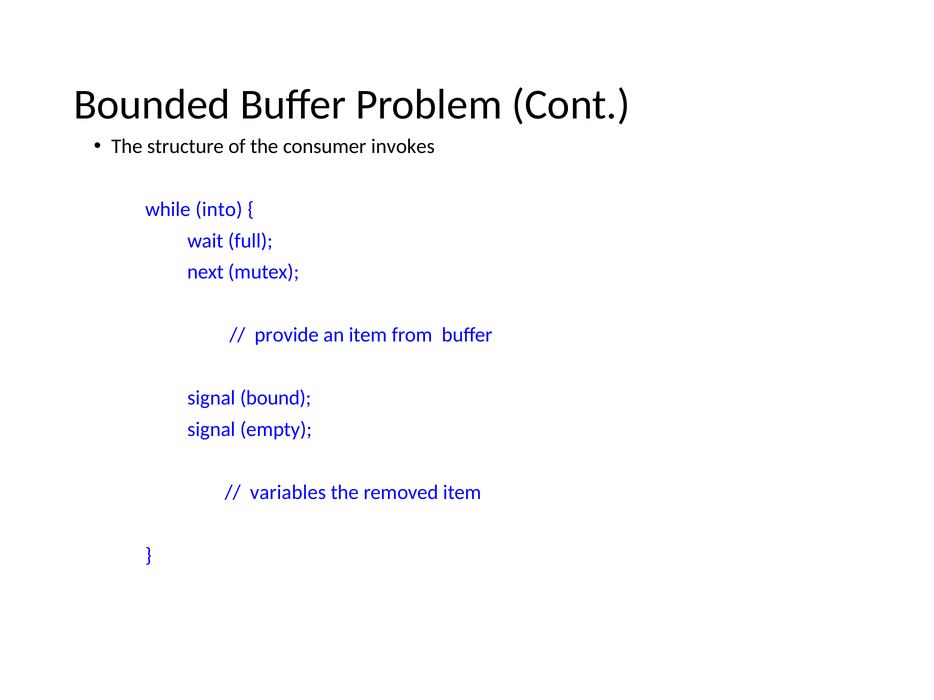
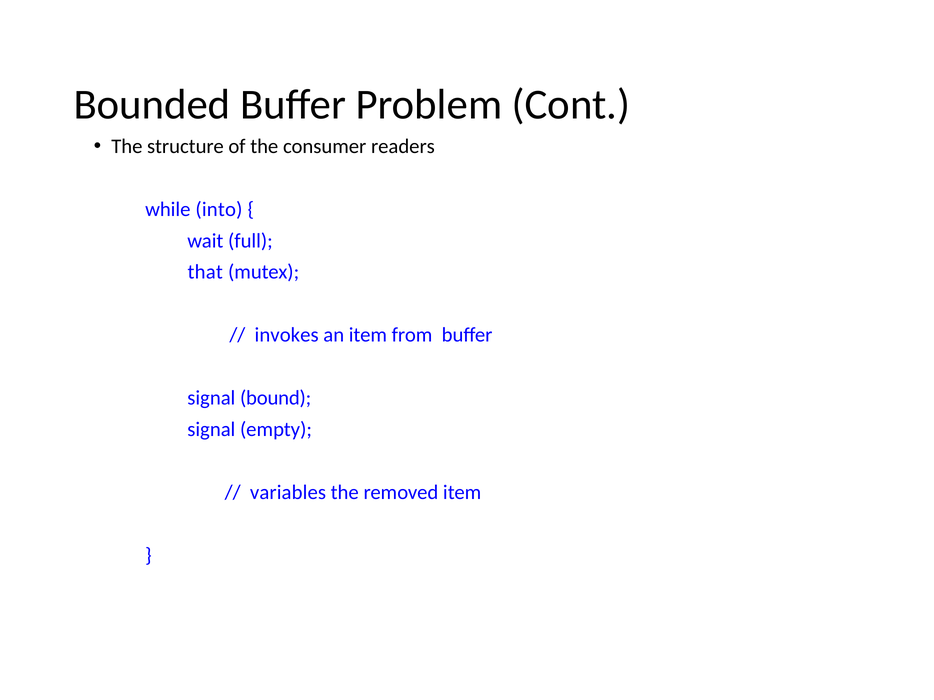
invokes: invokes -> readers (403, 146)
next: next -> that (205, 272)
provide: provide -> invokes (287, 335)
